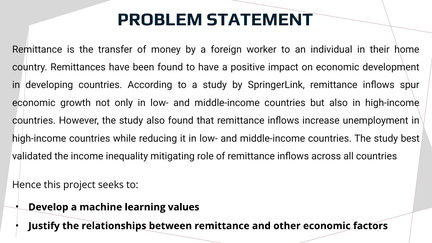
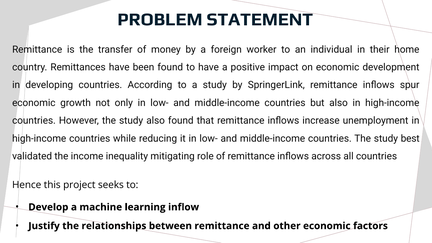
values: values -> inflow (184, 207)
